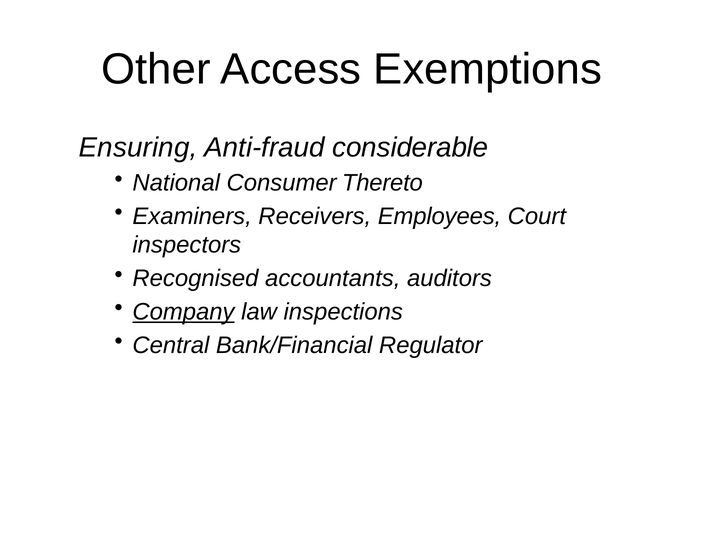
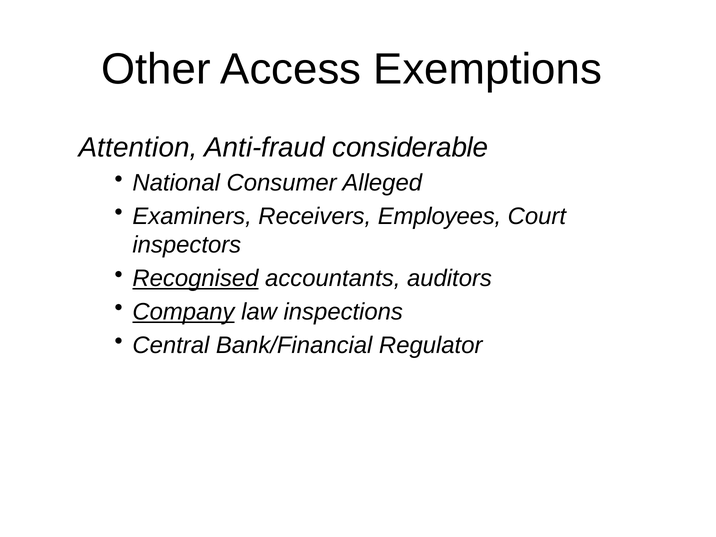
Ensuring: Ensuring -> Attention (138, 148)
Thereto: Thereto -> Alleged (382, 183)
Recognised underline: none -> present (195, 279)
